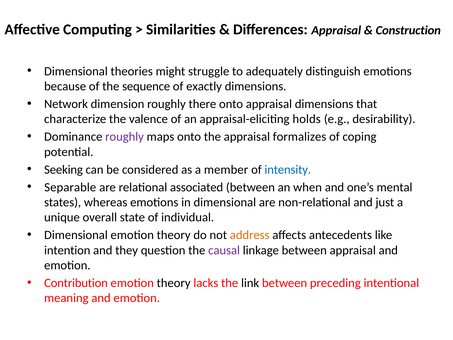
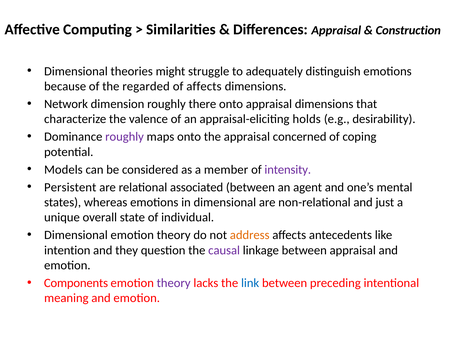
sequence: sequence -> regarded (146, 86)
of exactly: exactly -> affects (204, 86)
formalizes: formalizes -> concerned (300, 137)
Seeking: Seeking -> Models (63, 169)
intensity colour: blue -> purple (288, 169)
Separable: Separable -> Persistent (70, 187)
when: when -> agent (308, 187)
Contribution: Contribution -> Components (76, 283)
theory colour: black -> purple (174, 283)
link colour: black -> blue (250, 283)
